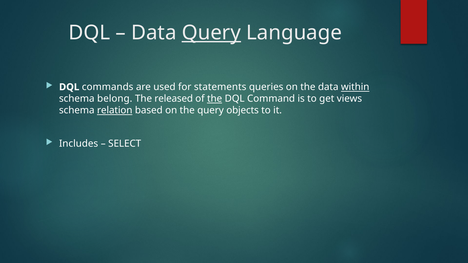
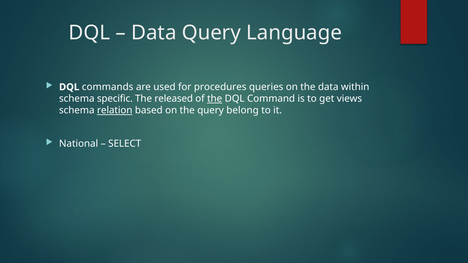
Query underline: present -> none (211, 33)
statements: statements -> procedures (220, 87)
within underline: present -> none (355, 87)
belong: belong -> specific (115, 99)
objects: objects -> belong (243, 111)
Includes: Includes -> National (79, 144)
